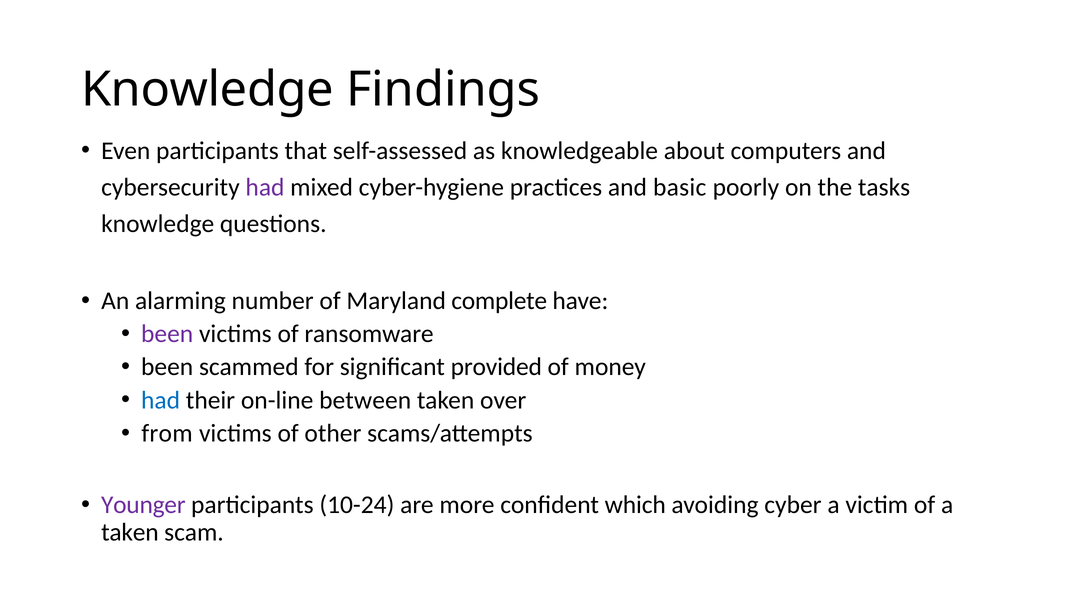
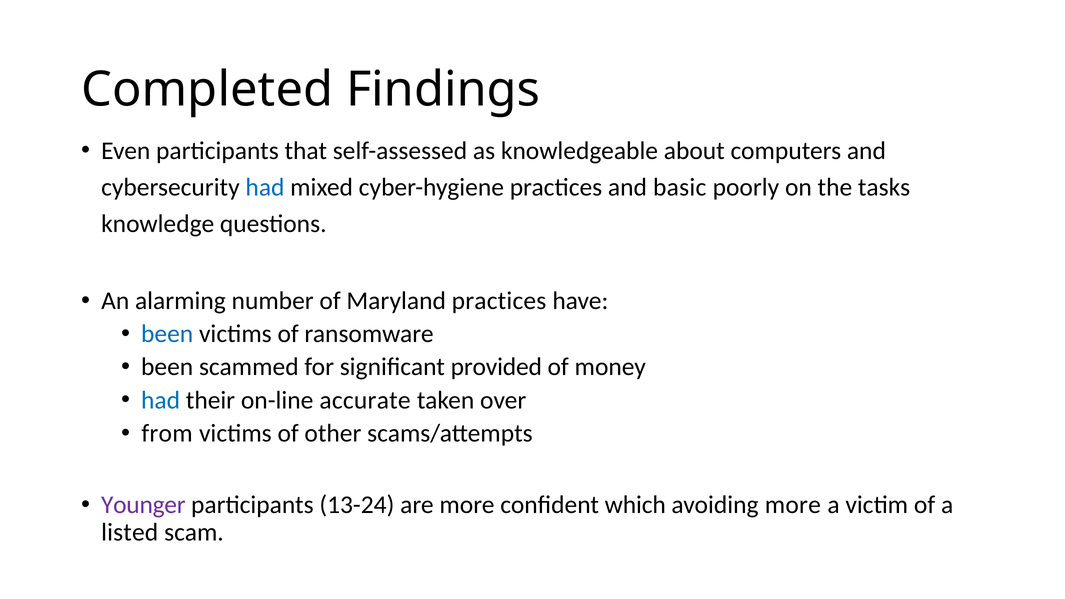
Knowledge: Knowledge -> Completed (207, 89)
had colour: purple -> blue (265, 187)
Maryland complete: complete -> practices (499, 301)
been colour: purple -> blue (167, 334)
between: between -> accurate (365, 400)
10-24: 10-24 -> 13-24 (357, 505)
avoiding cyber: cyber -> more (793, 505)
taken: taken -> listed (130, 532)
